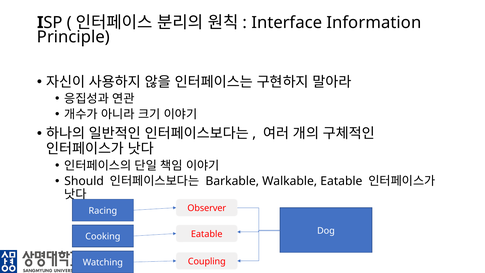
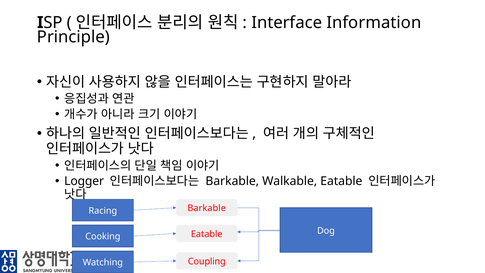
Should: Should -> Logger (84, 181)
Observer: Observer -> Barkable (207, 208)
